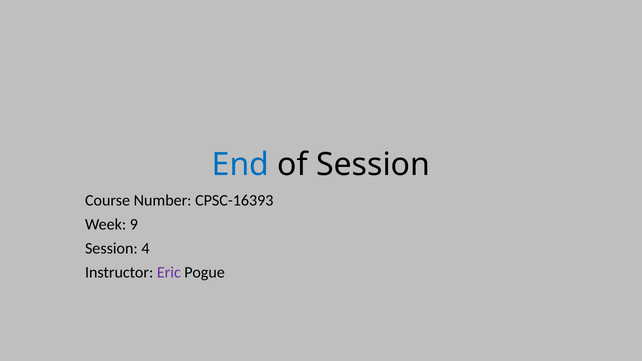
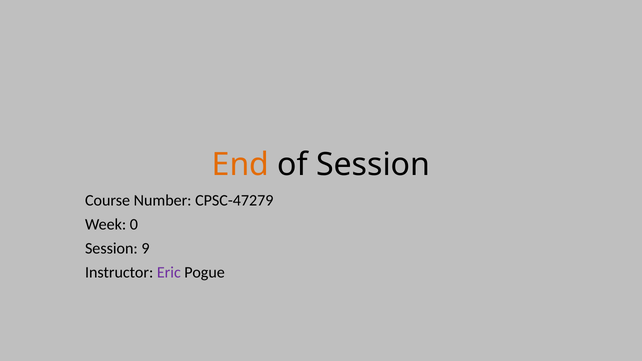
End colour: blue -> orange (240, 165)
CPSC-16393: CPSC-16393 -> CPSC-47279 (234, 201)
9: 9 -> 0 (134, 225)
4: 4 -> 9 (145, 249)
